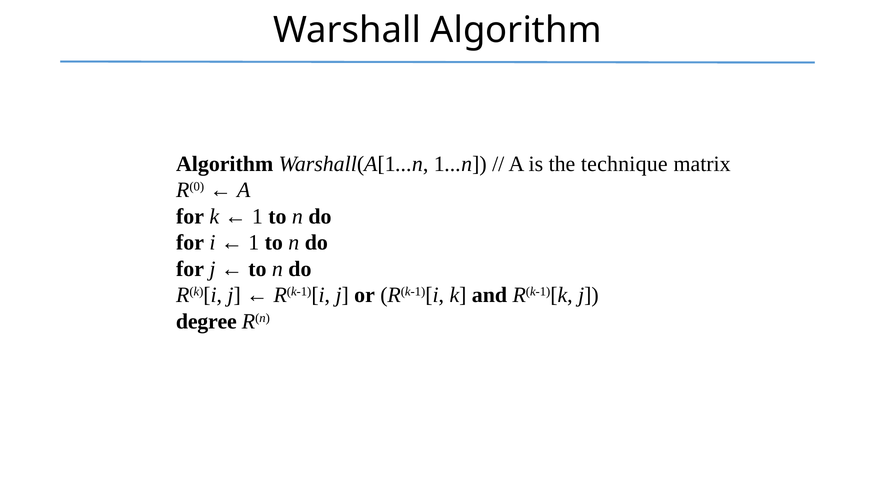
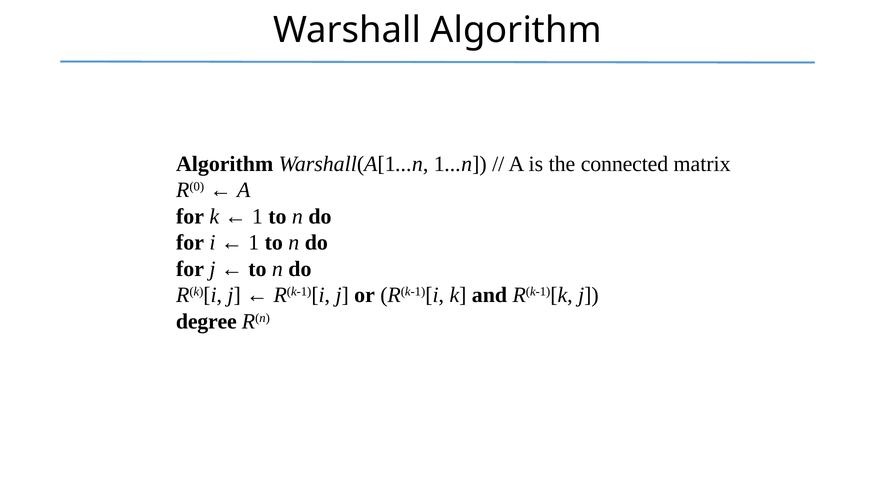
technique: technique -> connected (624, 164)
